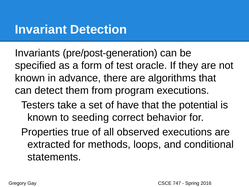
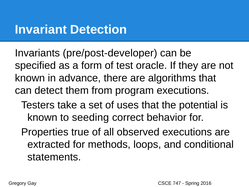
pre/post-generation: pre/post-generation -> pre/post-developer (110, 53)
have: have -> uses (128, 105)
